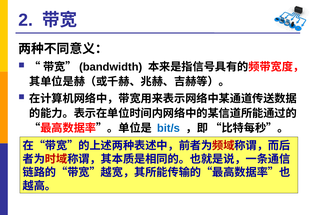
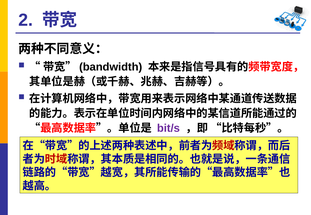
bit/s colour: blue -> purple (168, 128)
